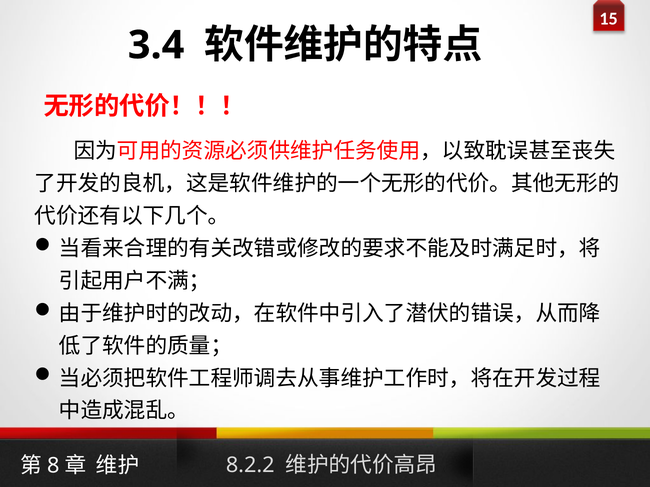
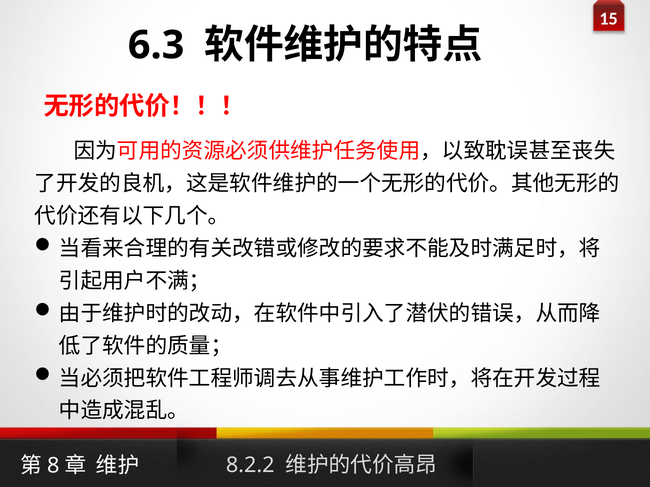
3.4: 3.4 -> 6.3 (156, 45)
